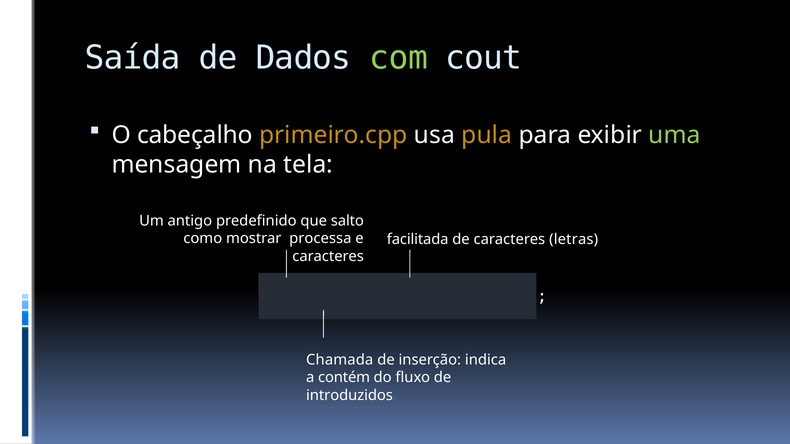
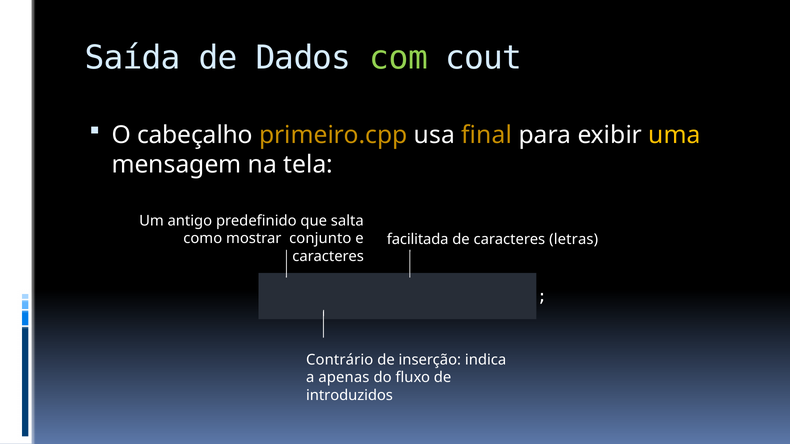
pula: pula -> final (487, 135)
uma colour: light green -> yellow (675, 135)
salto: salto -> salta (347, 221)
processa: processa -> conjunto (320, 239)
Chamada: Chamada -> Contrário (340, 360)
contém: contém -> apenas (344, 378)
